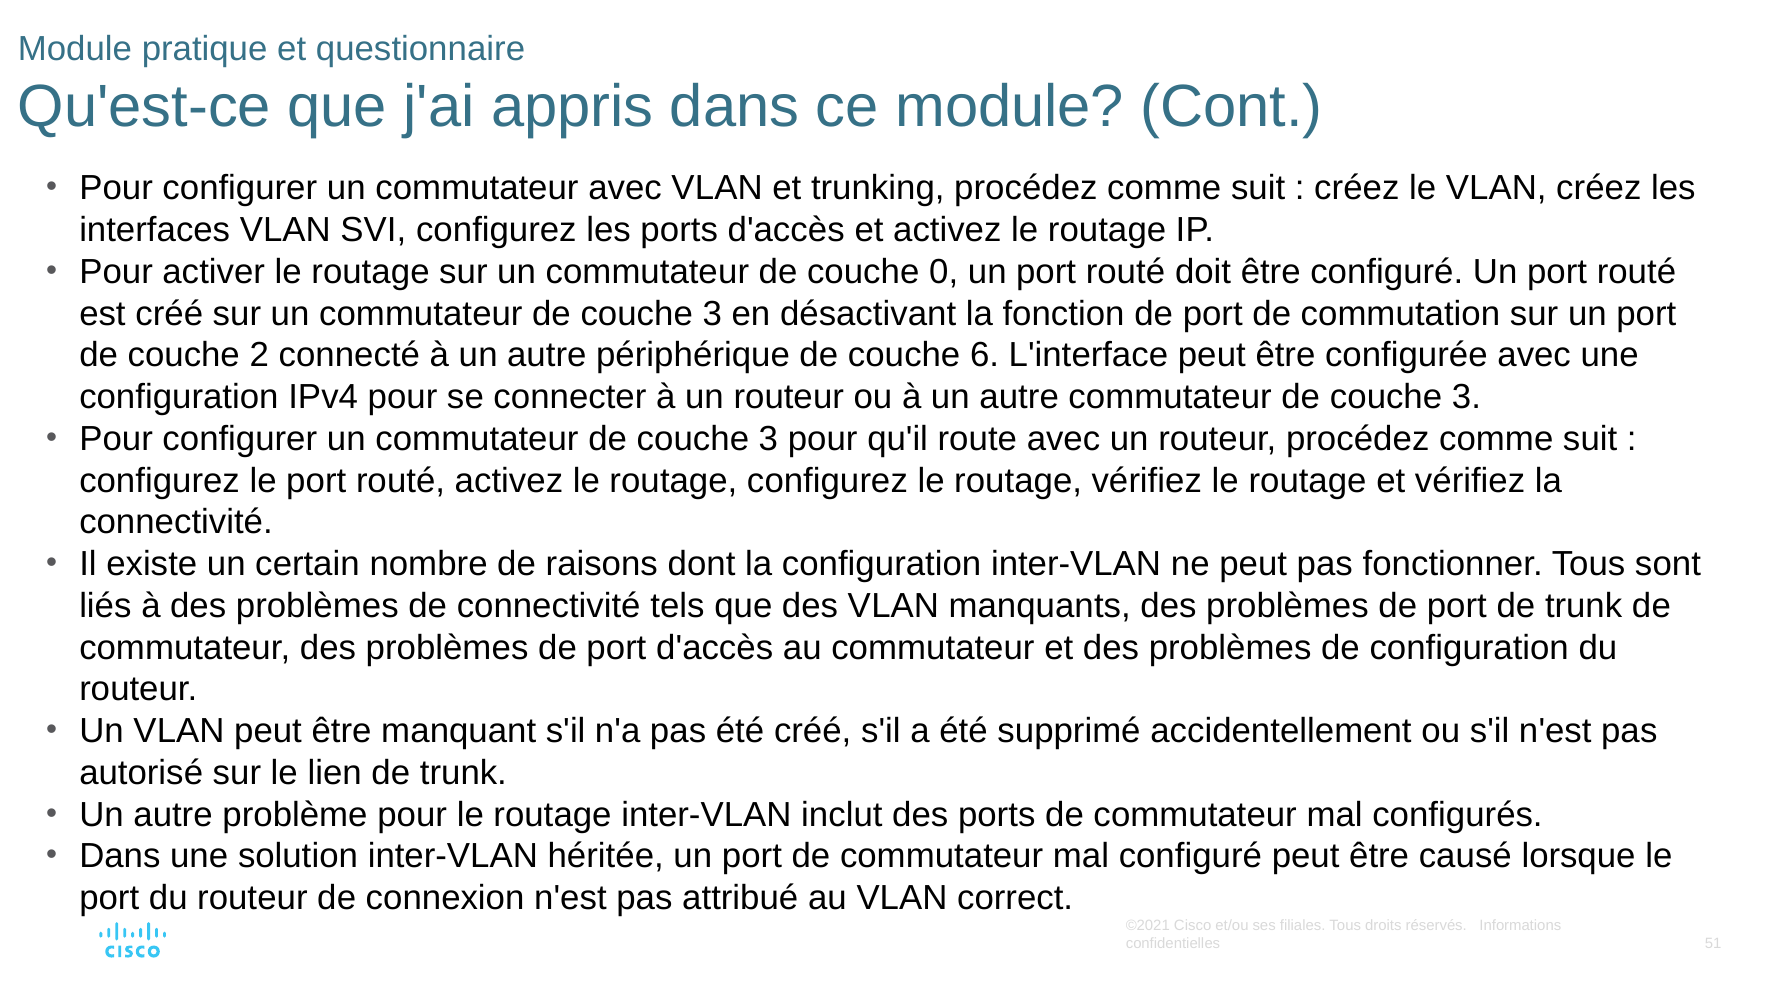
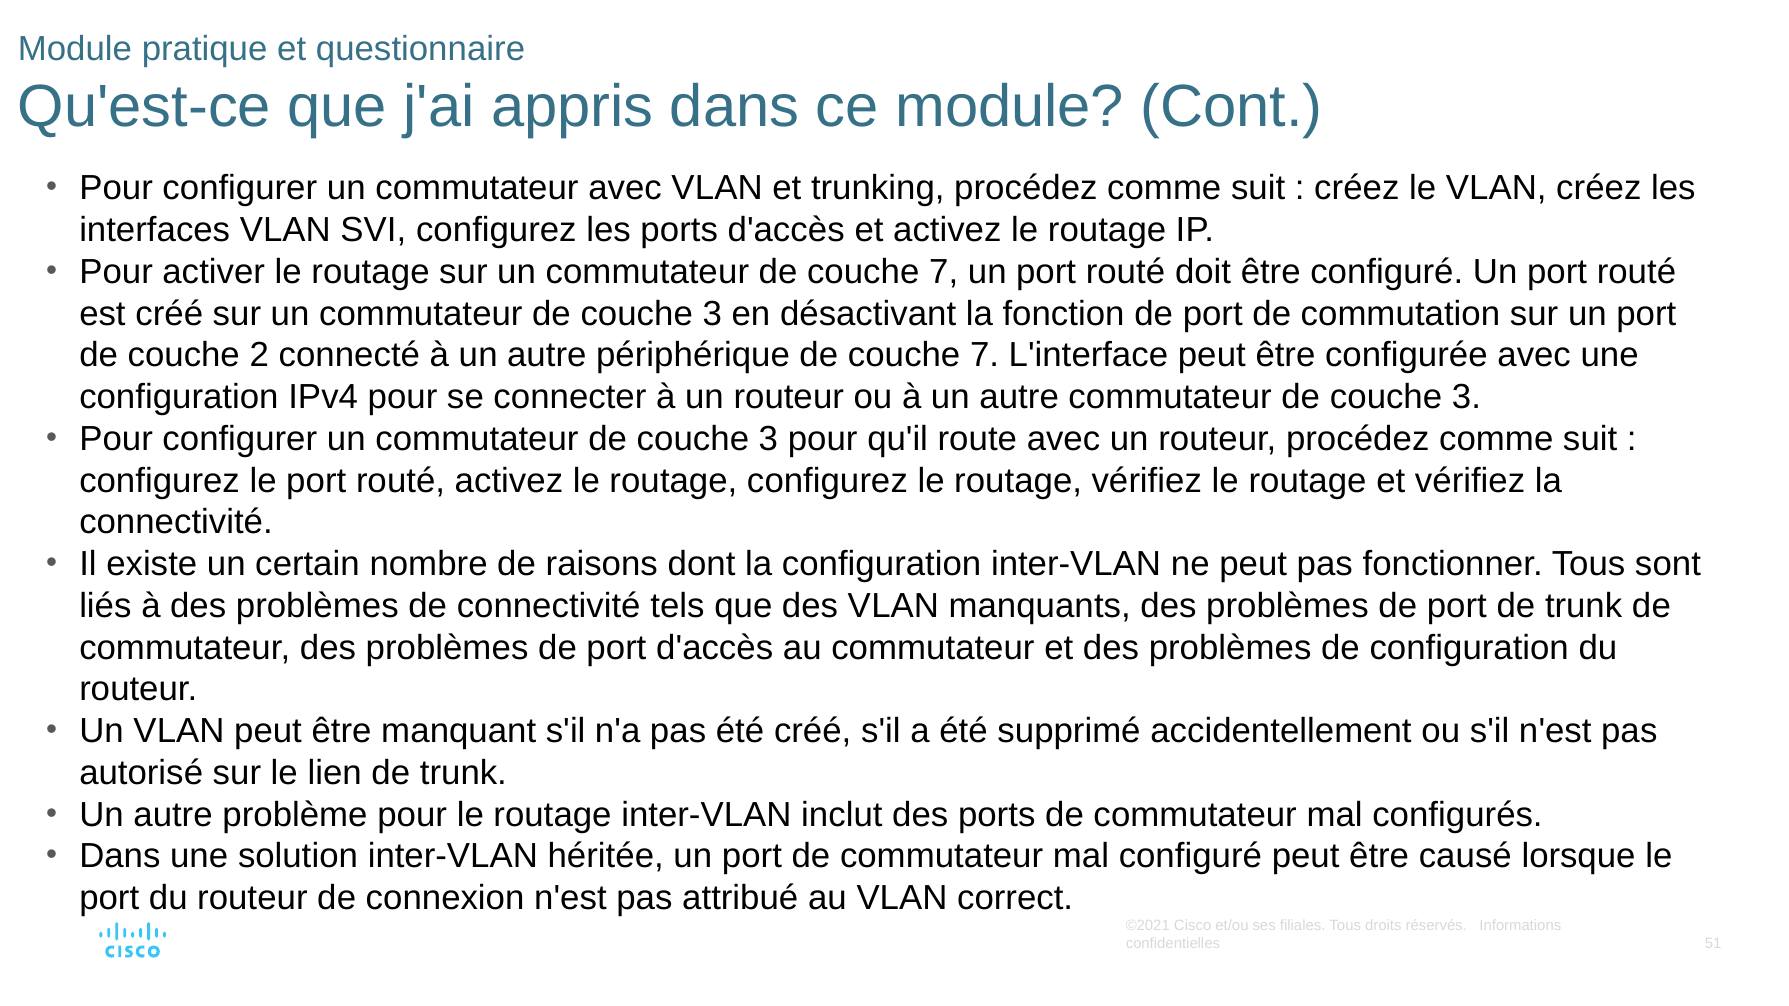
commutateur de couche 0: 0 -> 7 (944, 272)
périphérique de couche 6: 6 -> 7 (985, 356)
